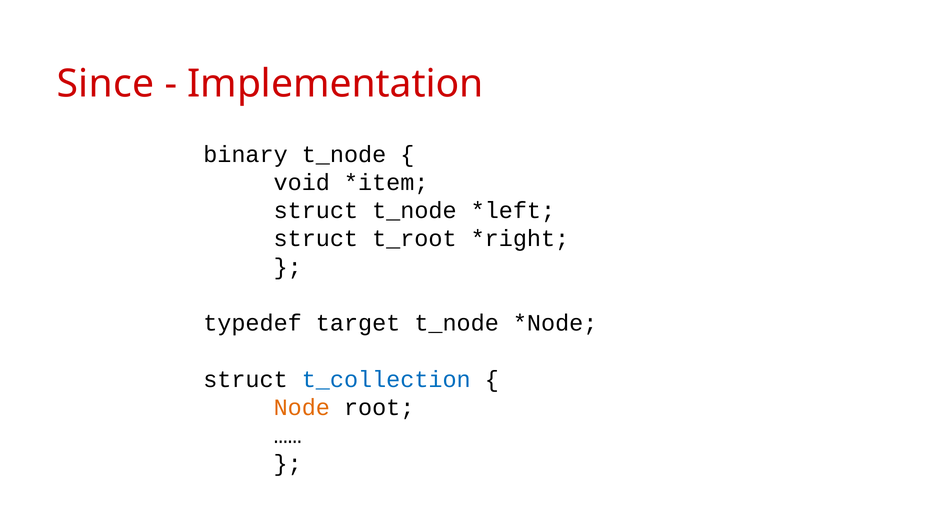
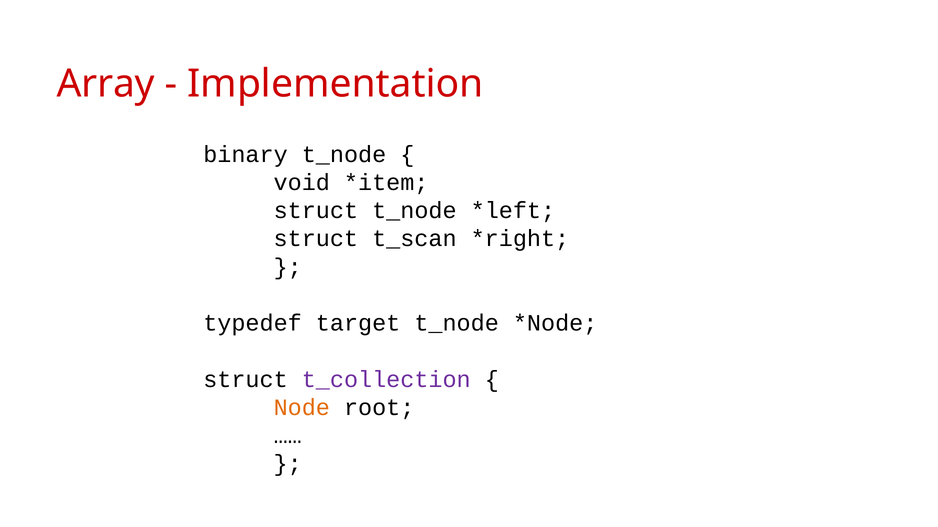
Since: Since -> Array (106, 84)
t_root: t_root -> t_scan (414, 239)
t_collection colour: blue -> purple (386, 380)
